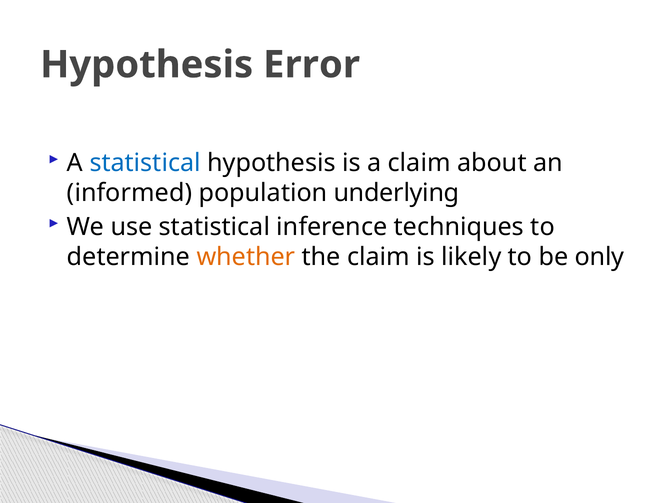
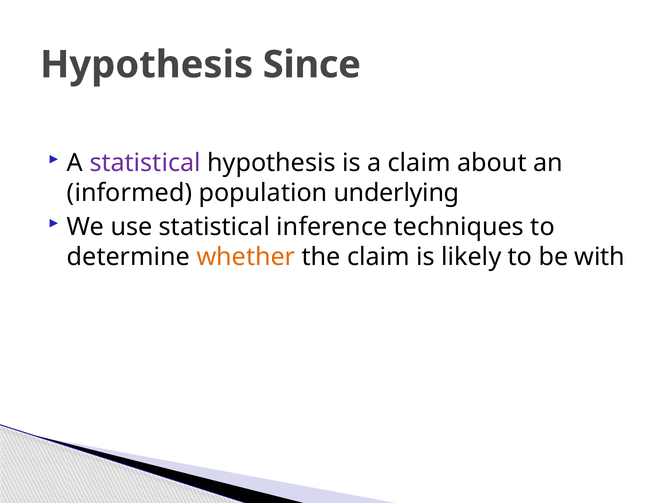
Error: Error -> Since (312, 65)
statistical colour: blue -> purple (145, 163)
only: only -> with (600, 257)
